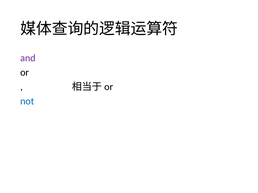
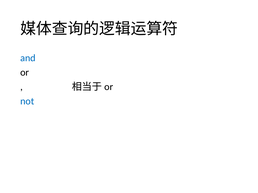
and colour: purple -> blue (28, 58)
